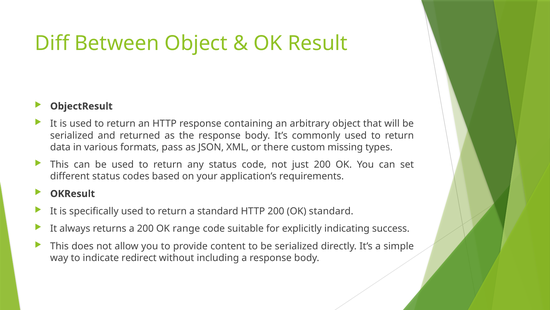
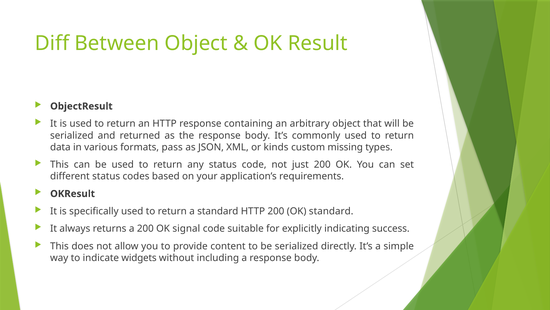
there: there -> kinds (276, 147)
range: range -> signal (186, 228)
redirect: redirect -> widgets (139, 257)
